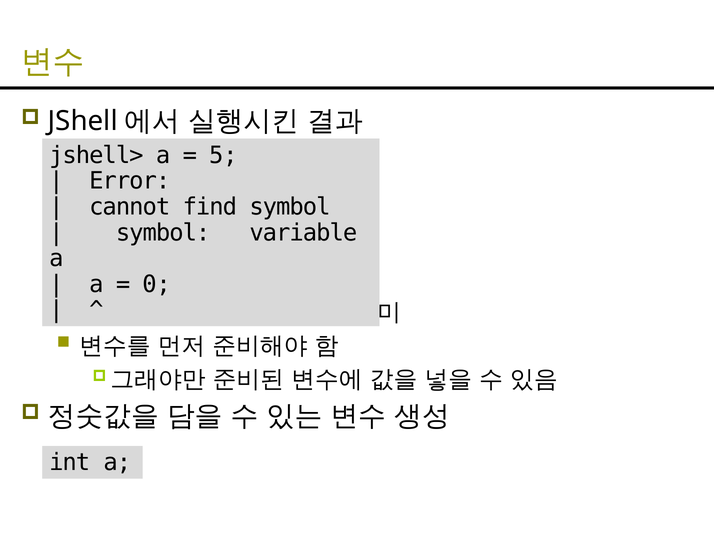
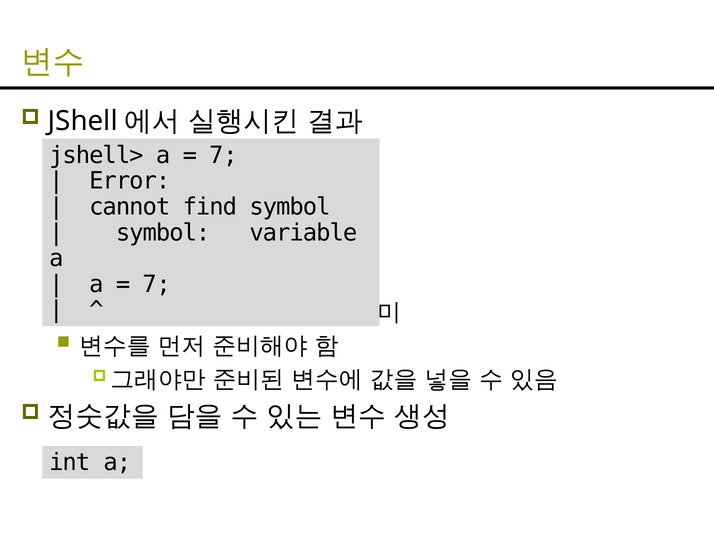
5: 5 -> 7 (223, 155)
0: 0 -> 7 (157, 284)
